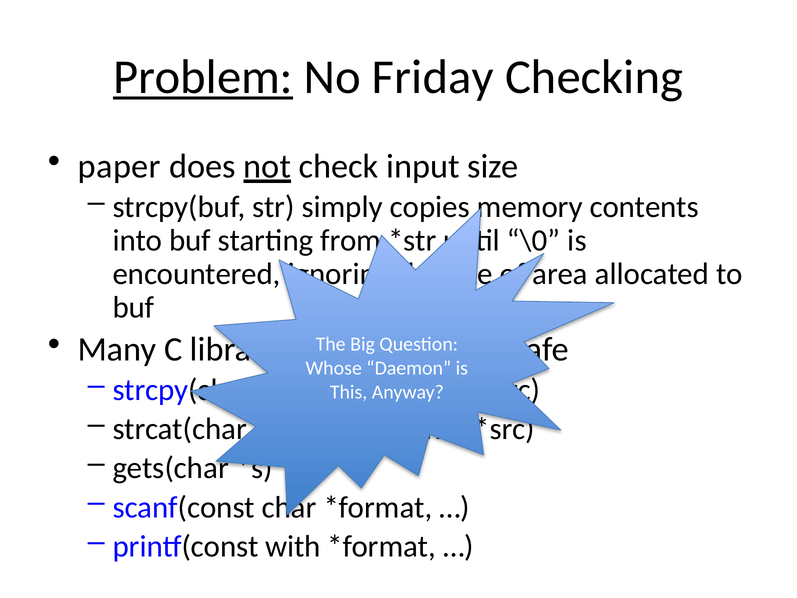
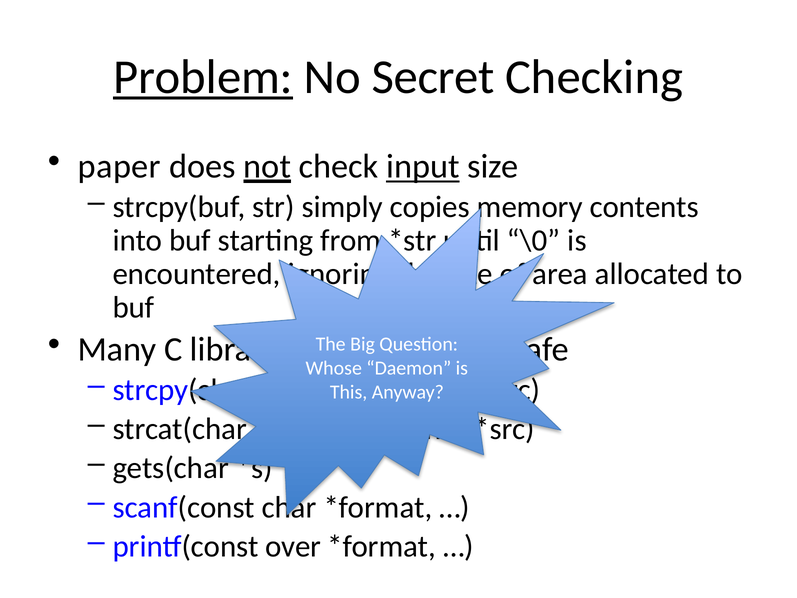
Friday: Friday -> Secret (433, 77)
input underline: none -> present (423, 166)
with: with -> over (293, 546)
